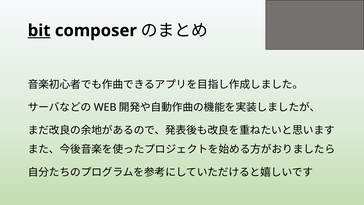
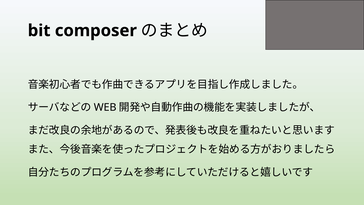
bit underline: present -> none (39, 31)
